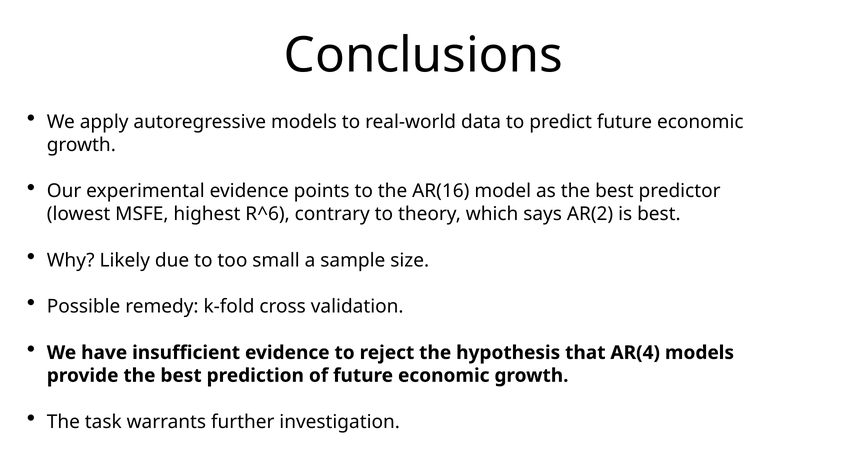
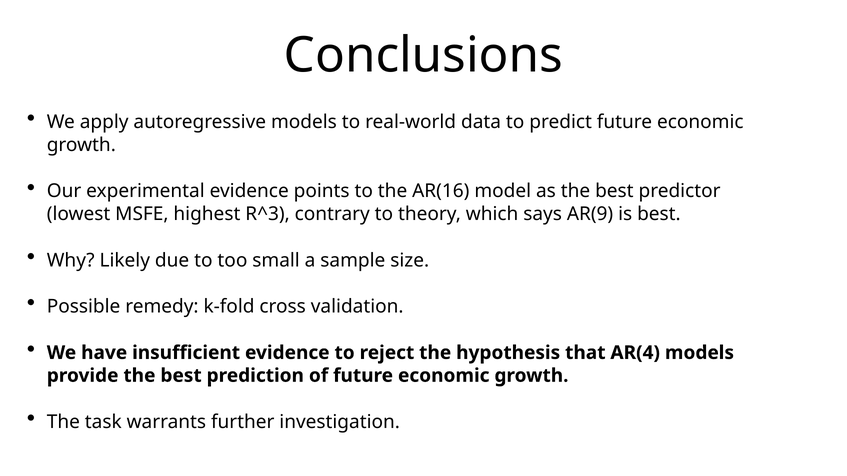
R^6: R^6 -> R^3 (268, 214)
AR(2: AR(2 -> AR(9 (590, 214)
